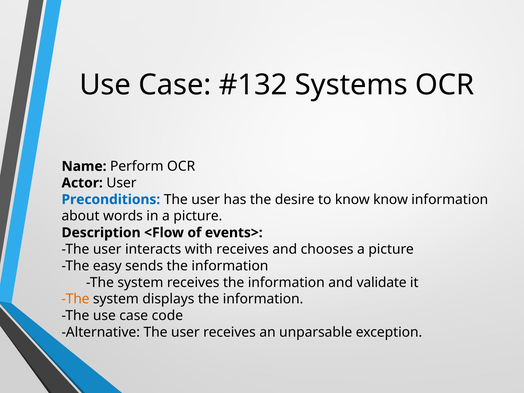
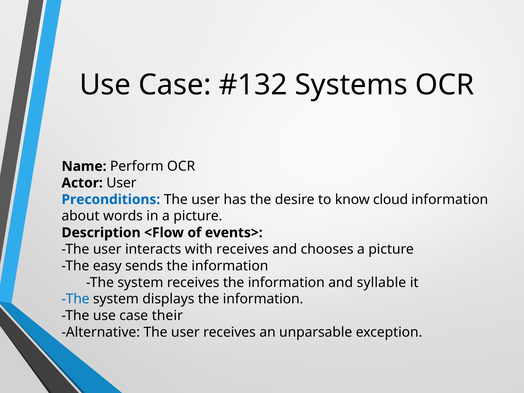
know know: know -> cloud (391, 200)
validate: validate -> syllable (381, 282)
The colour: orange -> blue (76, 299)
code: code -> their (167, 316)
